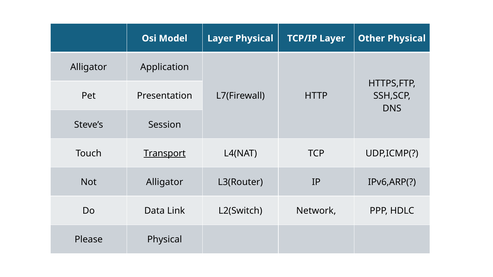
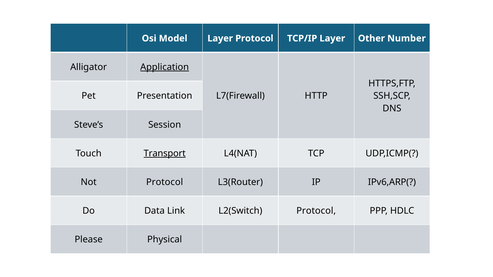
Layer Physical: Physical -> Protocol (254, 38)
Other Physical: Physical -> Number (407, 38)
Application underline: none -> present (165, 67)
Not Alligator: Alligator -> Protocol (165, 182)
L2(Switch Network: Network -> Protocol (316, 211)
